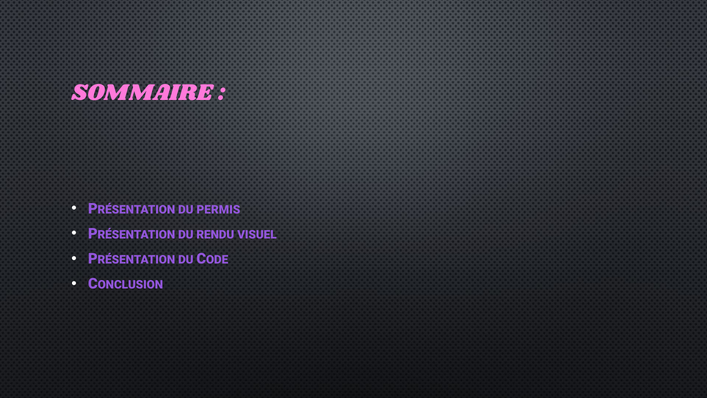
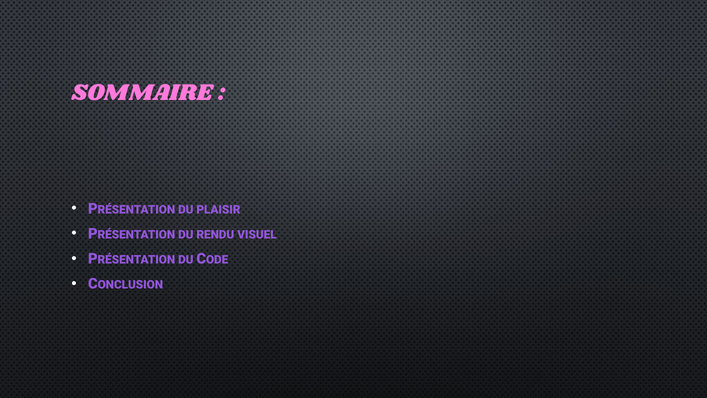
PERMIS: PERMIS -> PLAISIR (218, 210)
